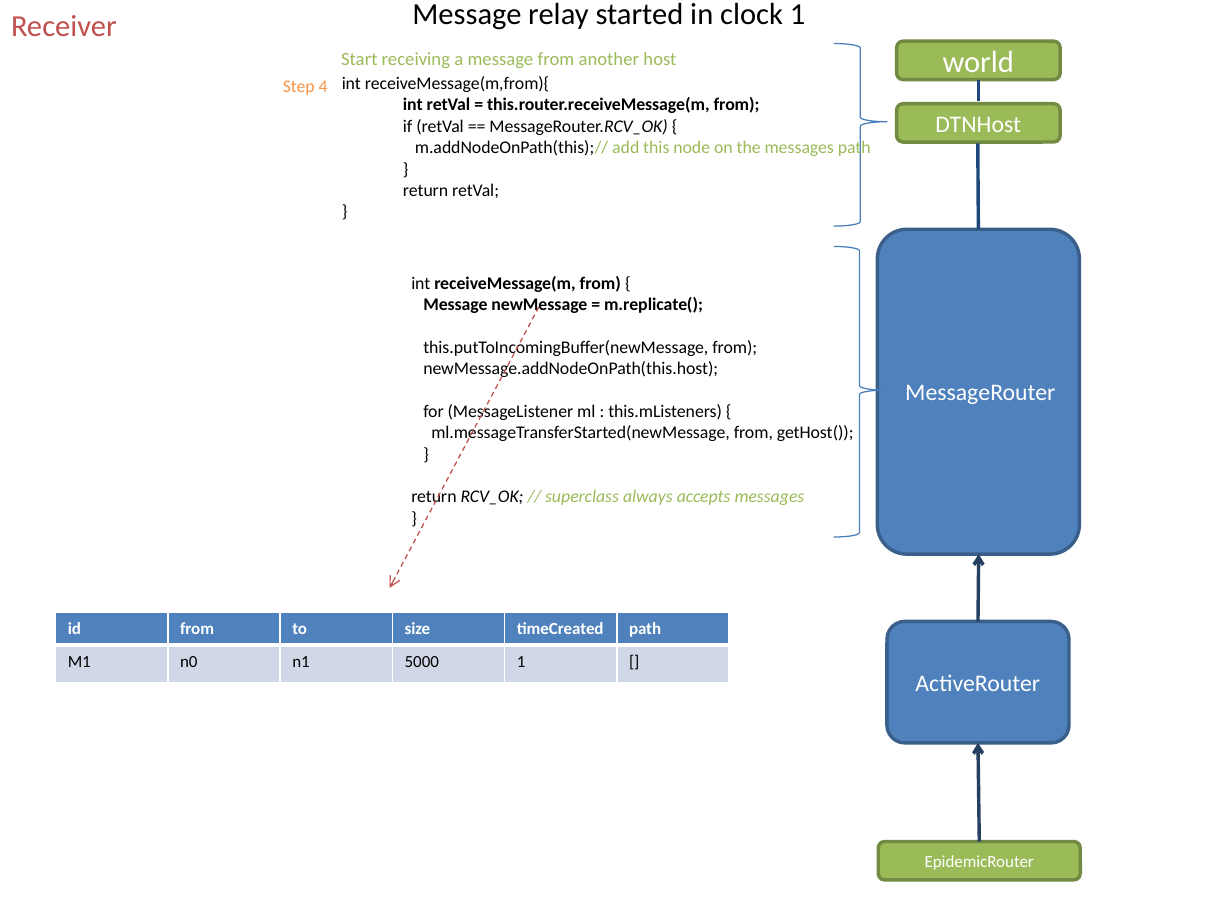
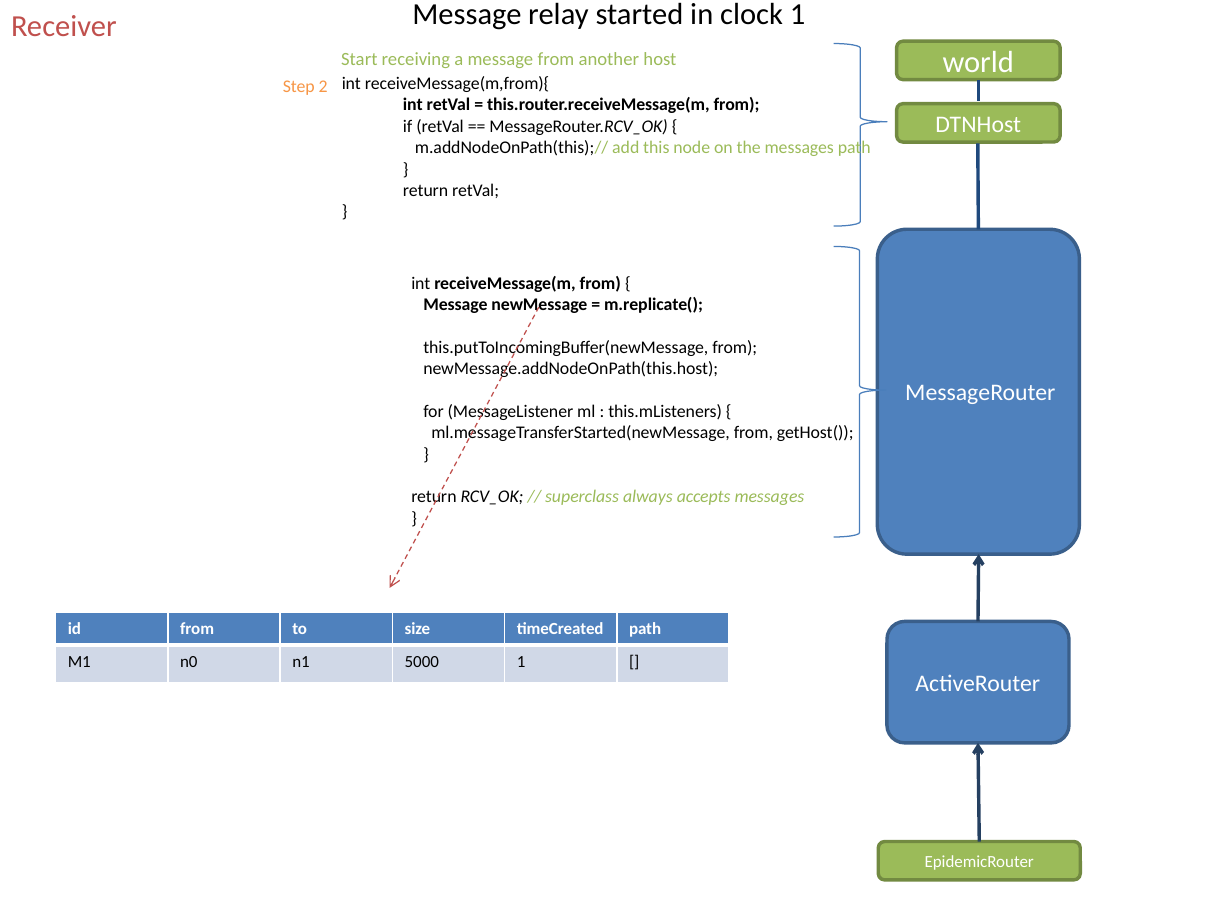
4: 4 -> 2 (323, 87)
